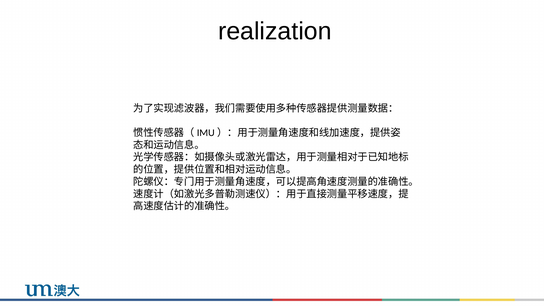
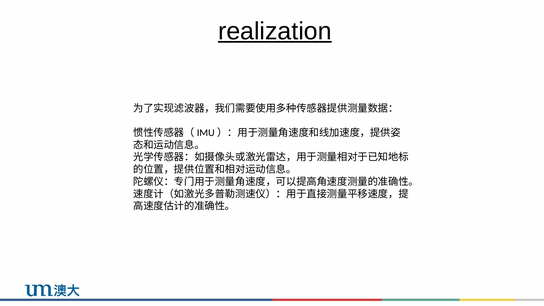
realization underline: none -> present (275, 31)
